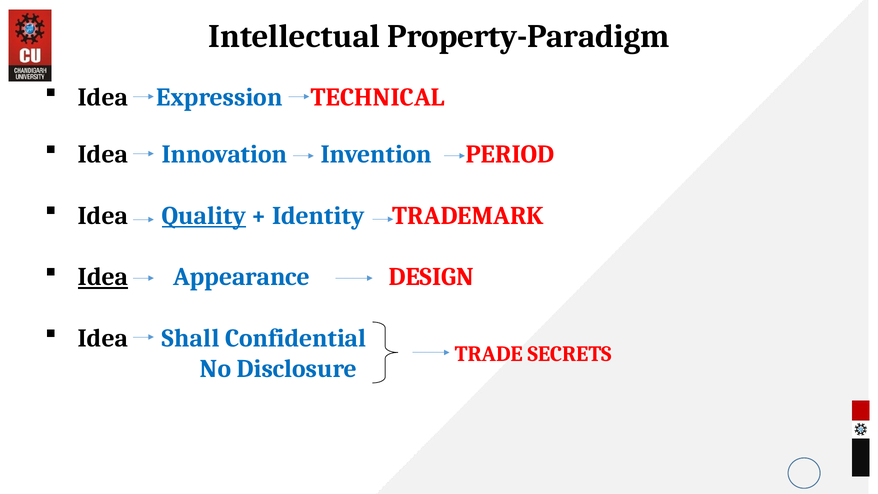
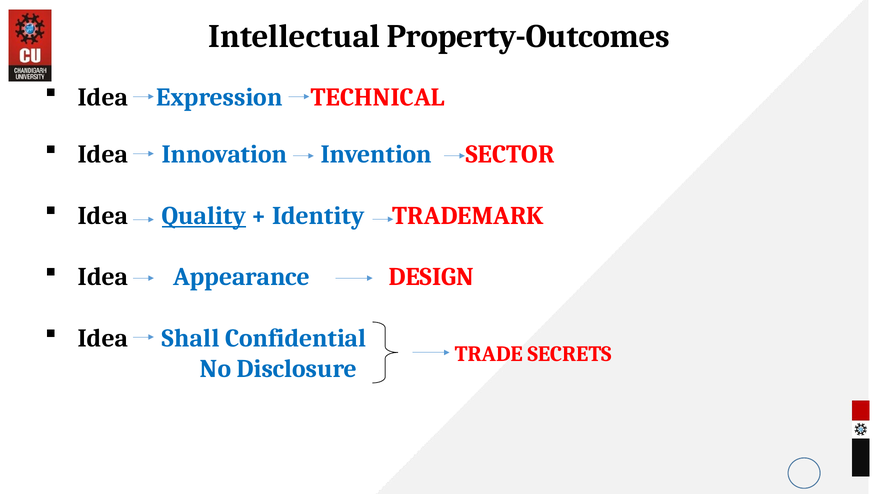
Property-Paradigm: Property-Paradigm -> Property-Outcomes (528, 36)
PERIOD: PERIOD -> SECTOR (510, 154)
Idea underline: present -> none (103, 277)
